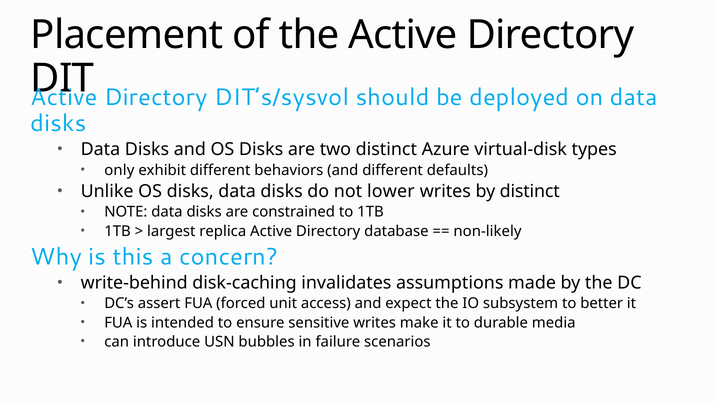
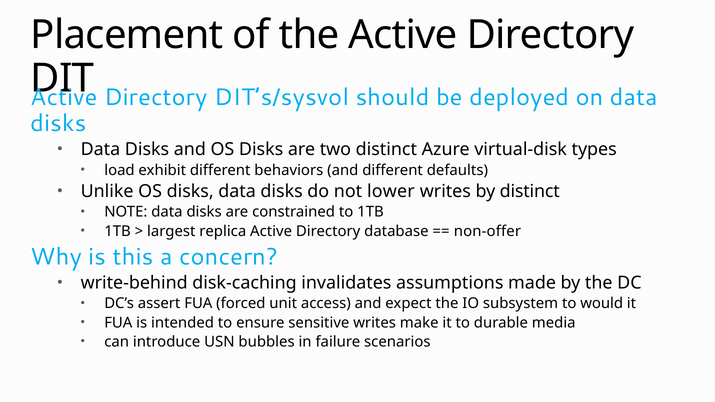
only: only -> load (119, 170)
non-likely: non-likely -> non-offer (487, 231)
better: better -> would (602, 304)
